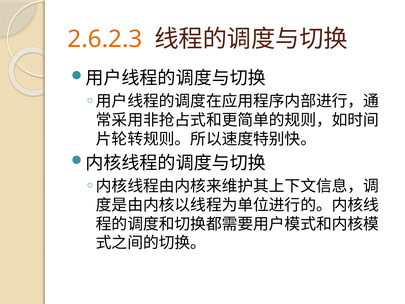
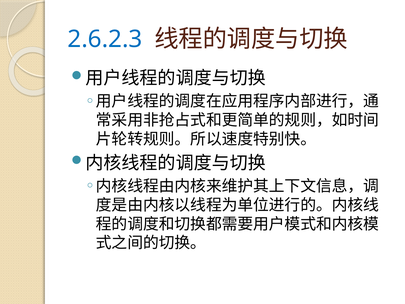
2.6.2.3 colour: orange -> blue (105, 39)
